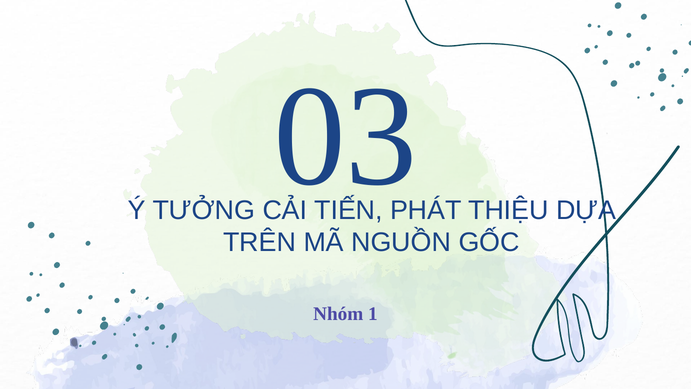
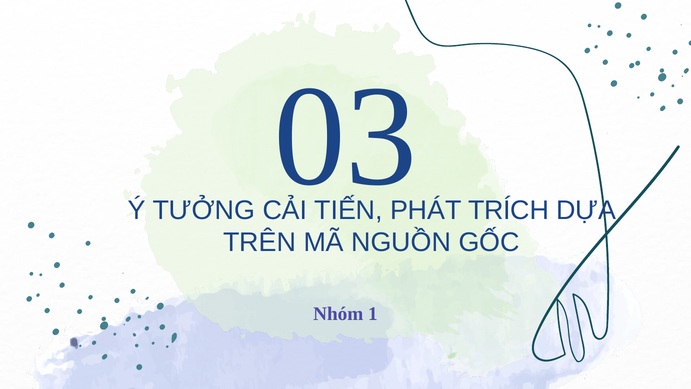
THIỆU: THIỆU -> TRÍCH (509, 210)
